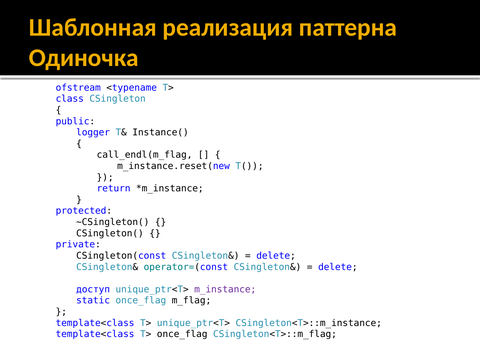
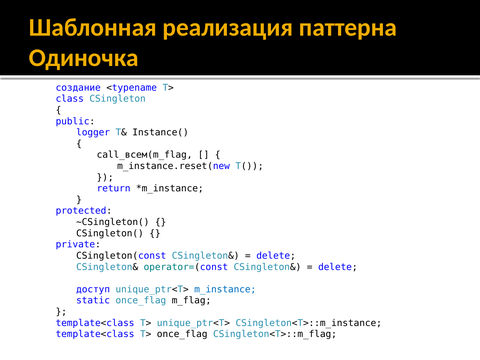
ofstream: ofstream -> создание (78, 88)
call_endl(m_flag: call_endl(m_flag -> call_всем(m_flag (145, 155)
m_instance colour: purple -> blue (225, 289)
